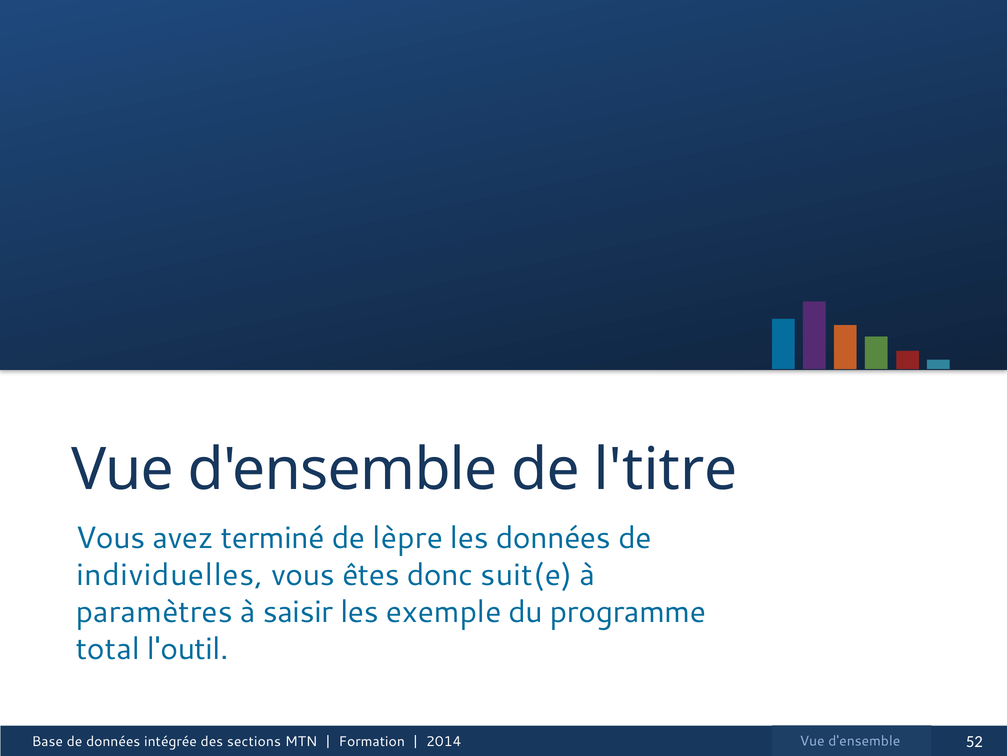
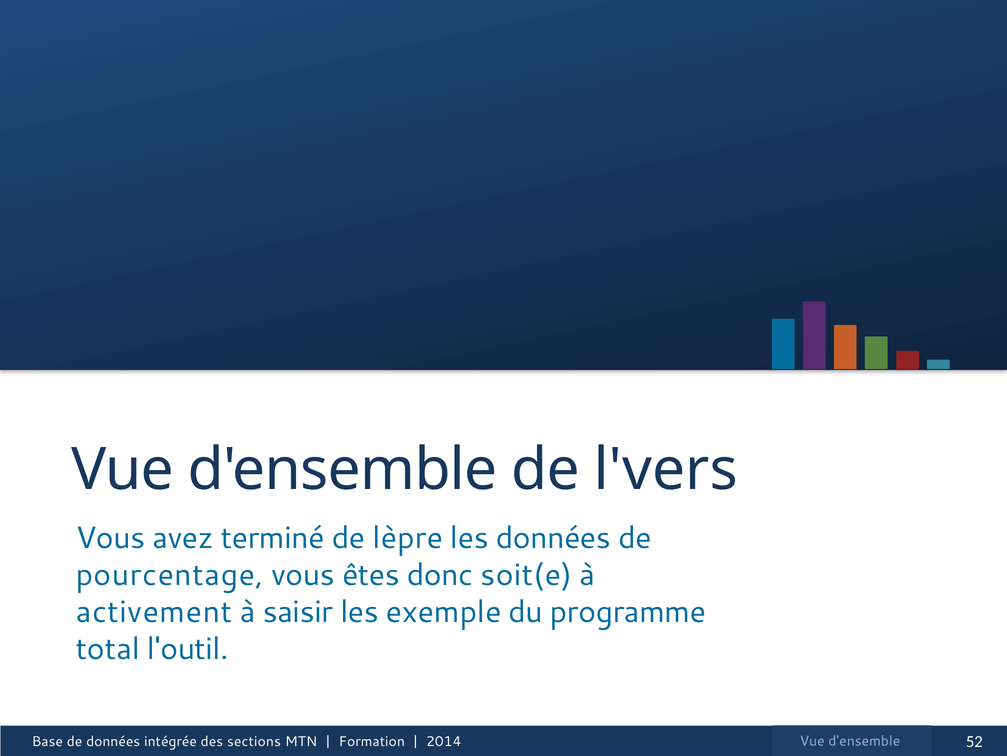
l'titre: l'titre -> l'vers (666, 470)
individuelles: individuelles -> pourcentage (170, 574)
suit(e: suit(e -> soit(e (526, 574)
paramètres: paramètres -> activement (154, 611)
